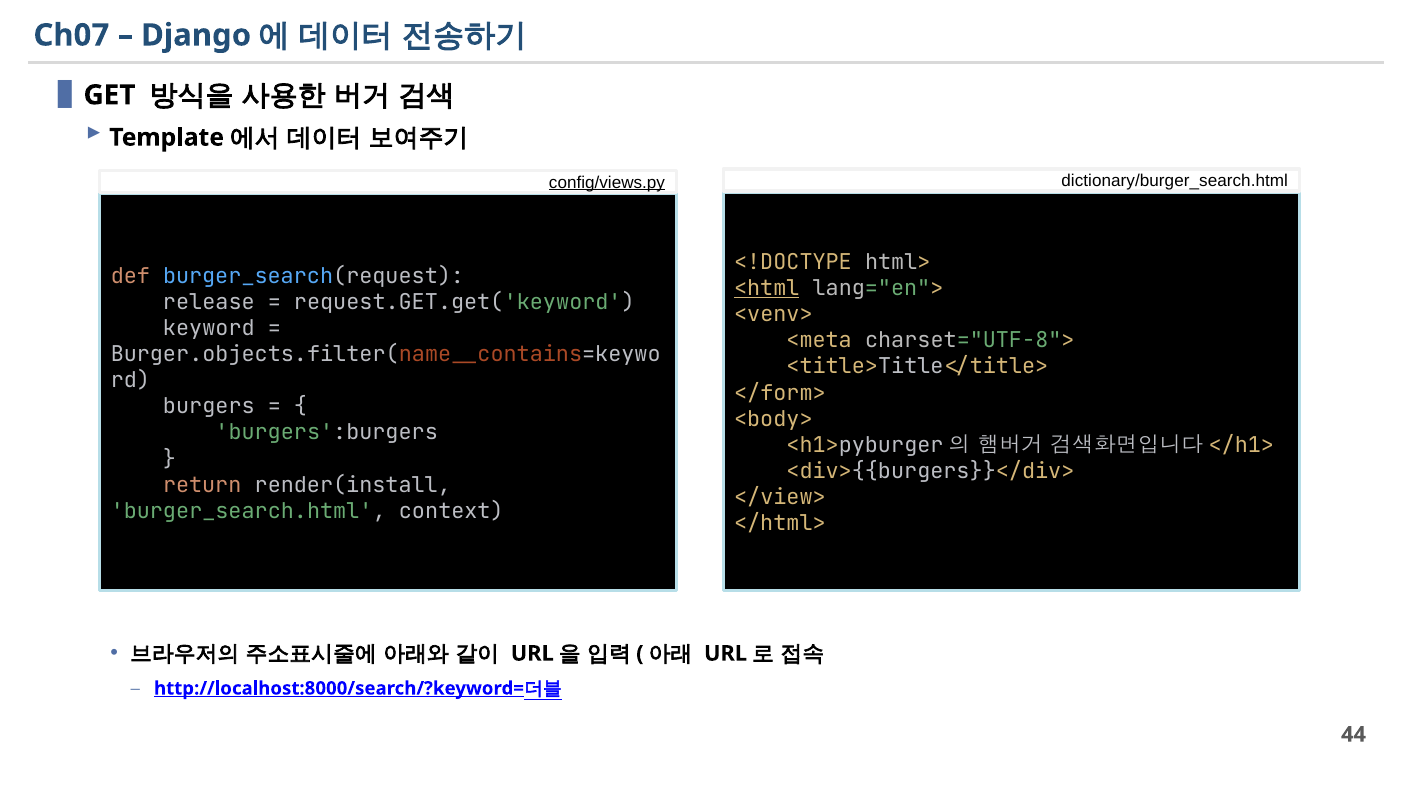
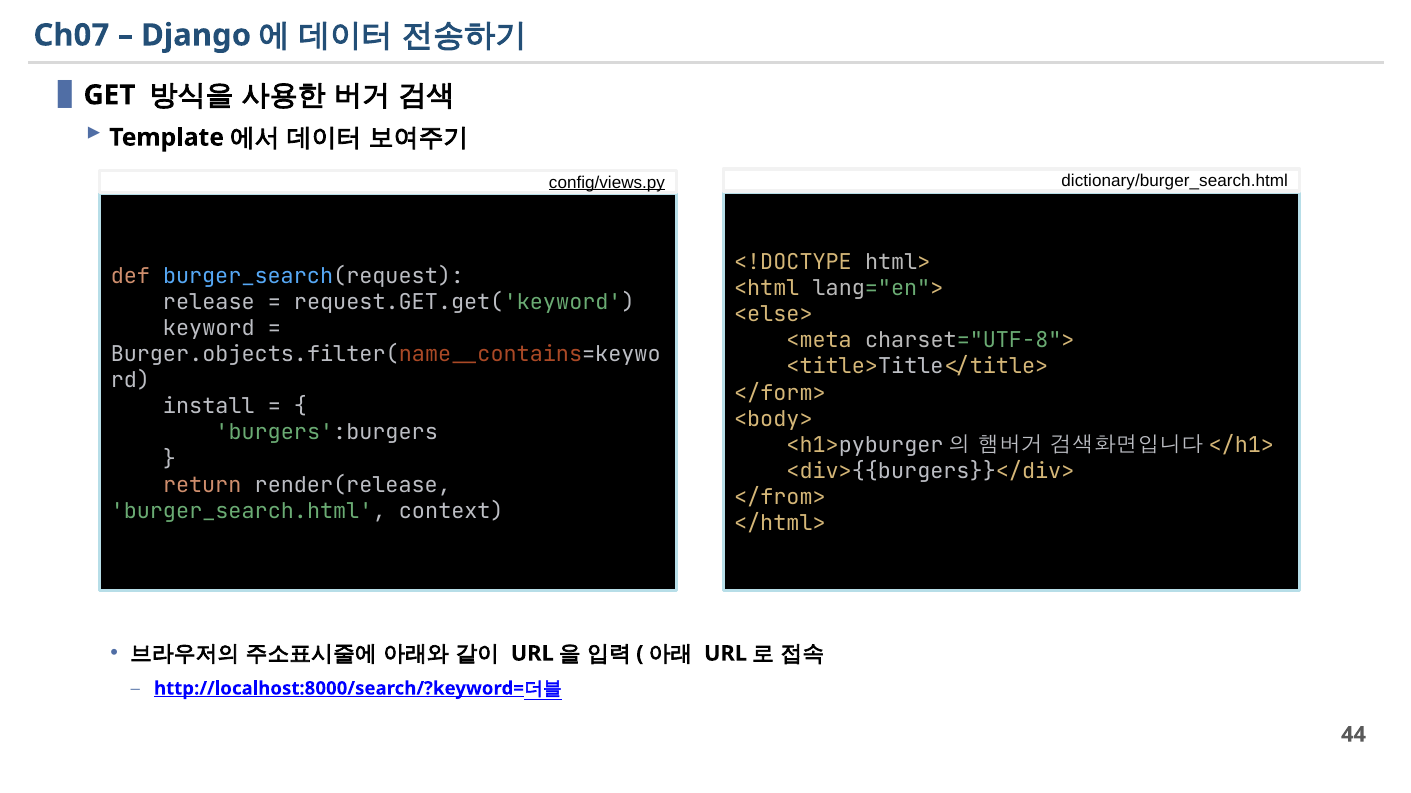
<html underline: present -> none (767, 289)
<venv>: <venv> -> <else> (773, 315)
burgers: burgers -> install (209, 407)
render(install: render(install -> render(release (353, 485)
</view>: </view> -> </from> (780, 498)
